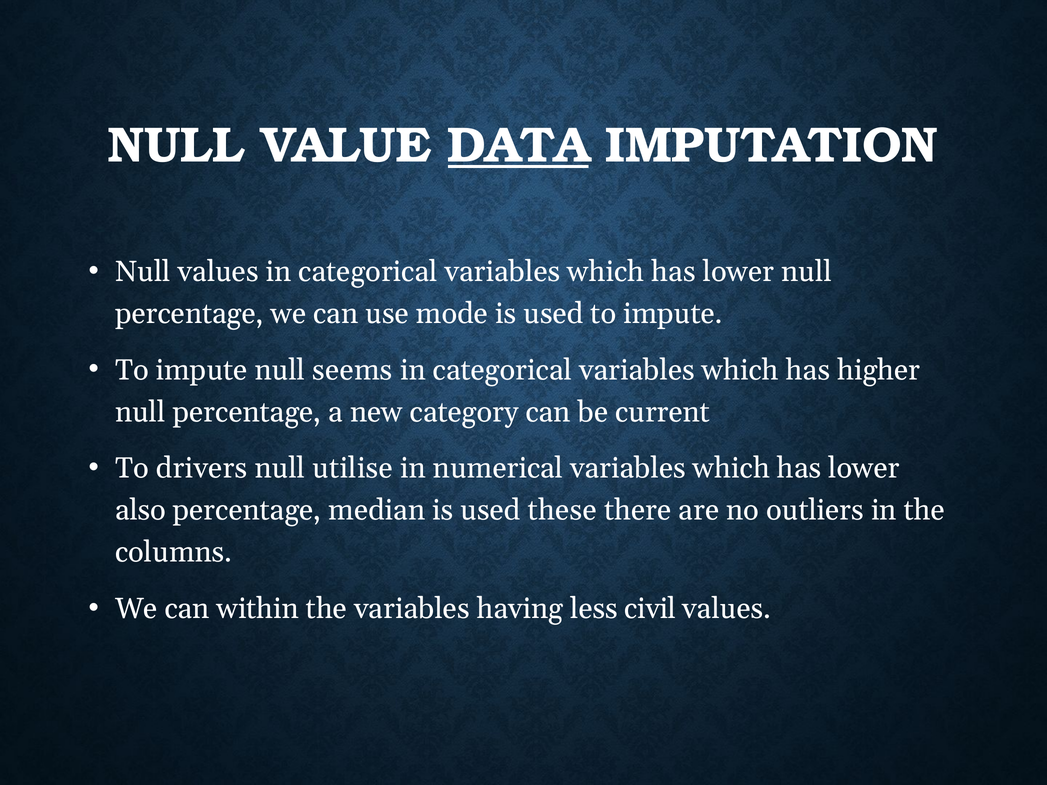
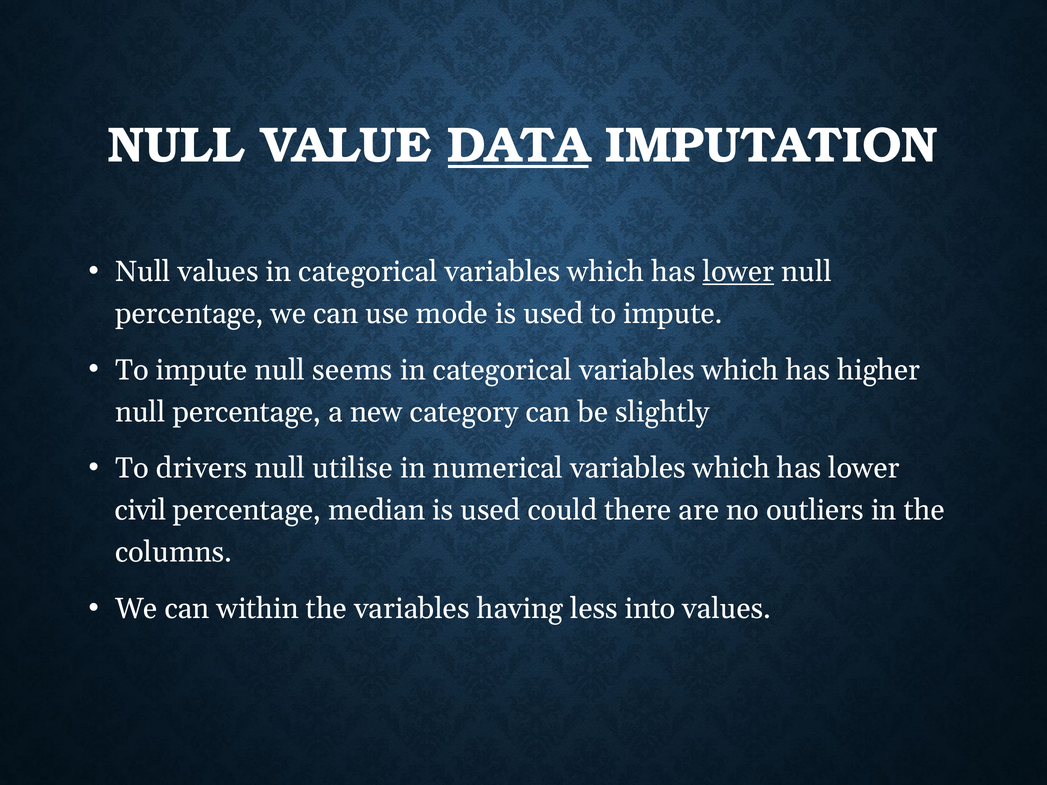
lower underline: none -> present (738, 272)
current: current -> slightly (662, 412)
also: also -> civil (141, 510)
these: these -> could (562, 510)
civil: civil -> into (650, 609)
